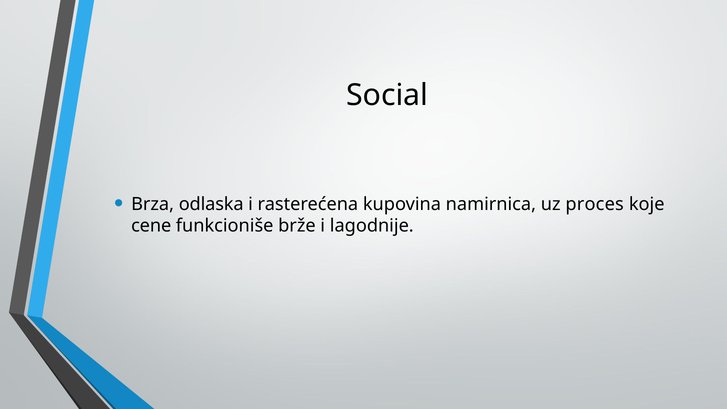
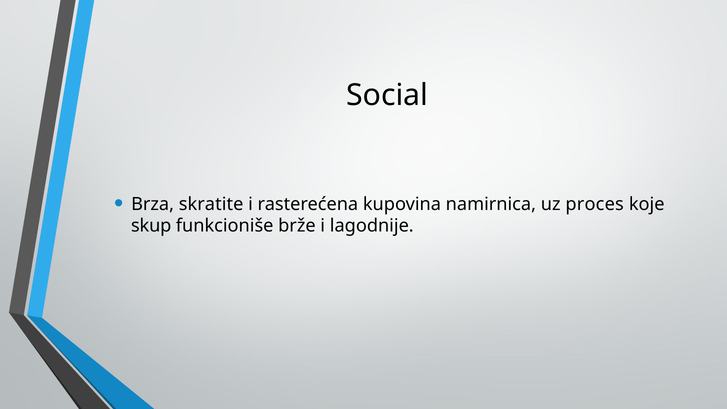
odlaska: odlaska -> skratite (211, 204)
cene: cene -> skup (151, 226)
